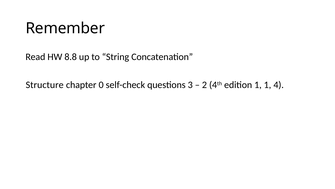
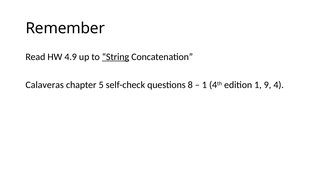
8.8: 8.8 -> 4.9 (71, 57)
String underline: none -> present (116, 57)
Structure: Structure -> Calaveras (45, 85)
0: 0 -> 5 (101, 85)
3: 3 -> 8 (190, 85)
2: 2 -> 1 (204, 85)
1 1: 1 -> 9 (268, 85)
